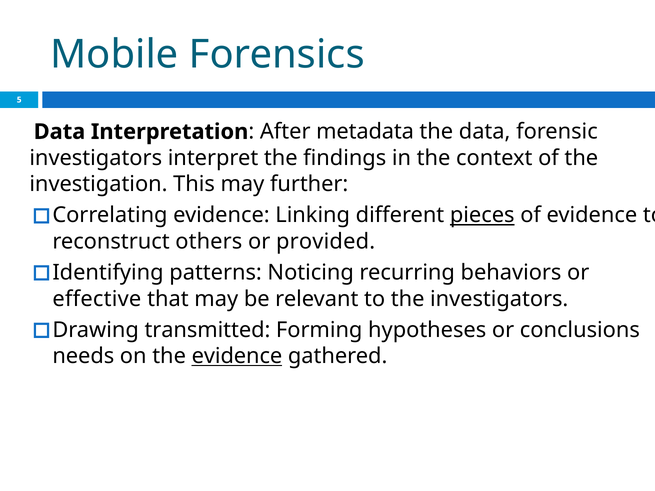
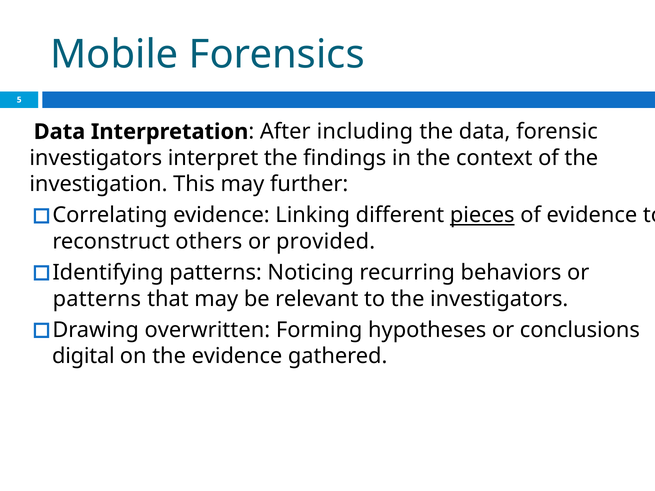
metadata: metadata -> including (365, 132)
effective: effective -> patterns (97, 299)
transmitted: transmitted -> overwritten (207, 330)
needs: needs -> digital (83, 356)
evidence underline: present -> none (237, 356)
